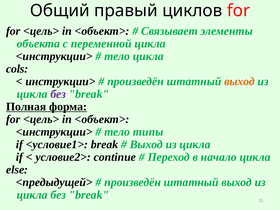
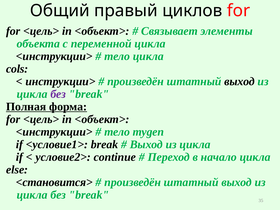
выход colour: orange -> black (240, 81)
типы: типы -> mygen (148, 132)
<предыдущей>: <предыдущей> -> <становится> (54, 182)
